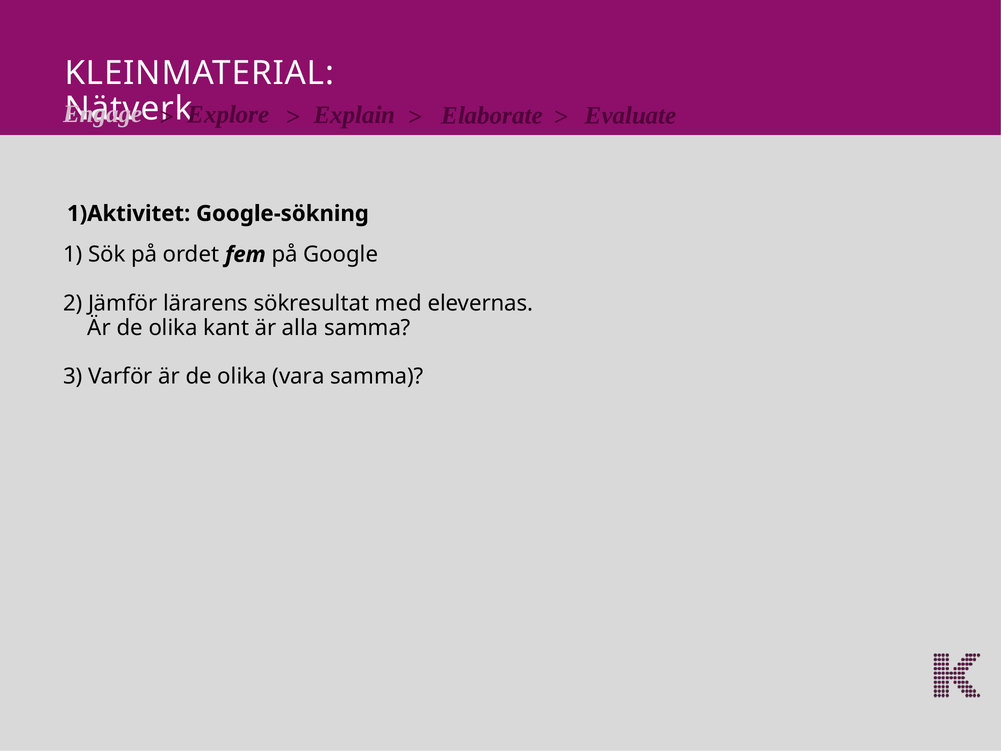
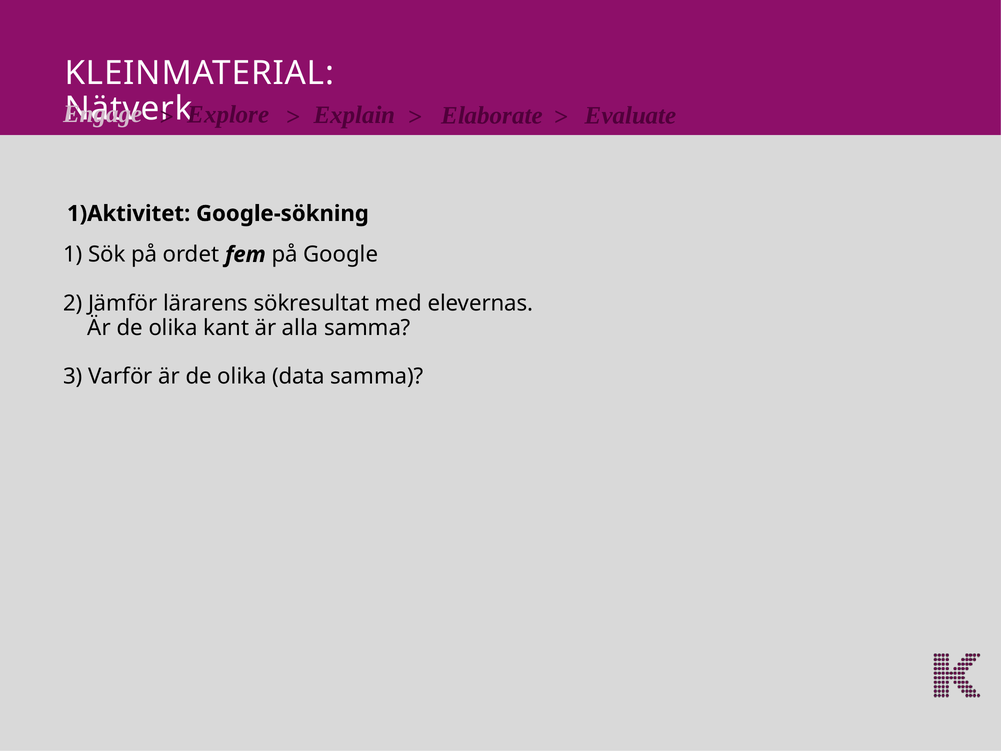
vara: vara -> data (299, 376)
